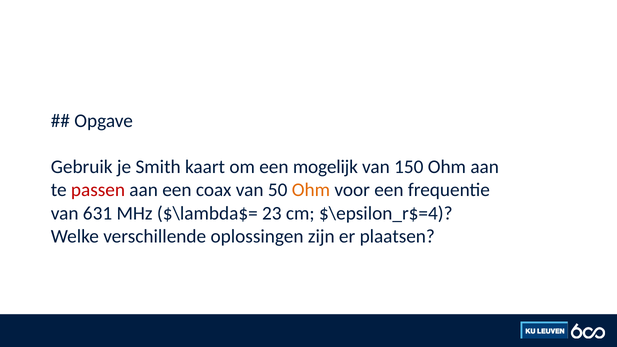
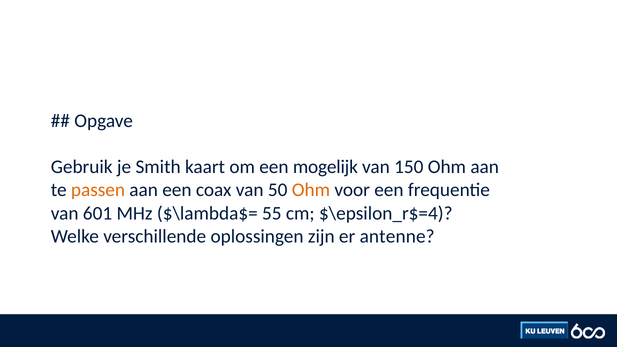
passen colour: red -> orange (98, 190)
631: 631 -> 601 (98, 213)
23: 23 -> 55 (272, 213)
plaatsen: plaatsen -> antenne (397, 236)
